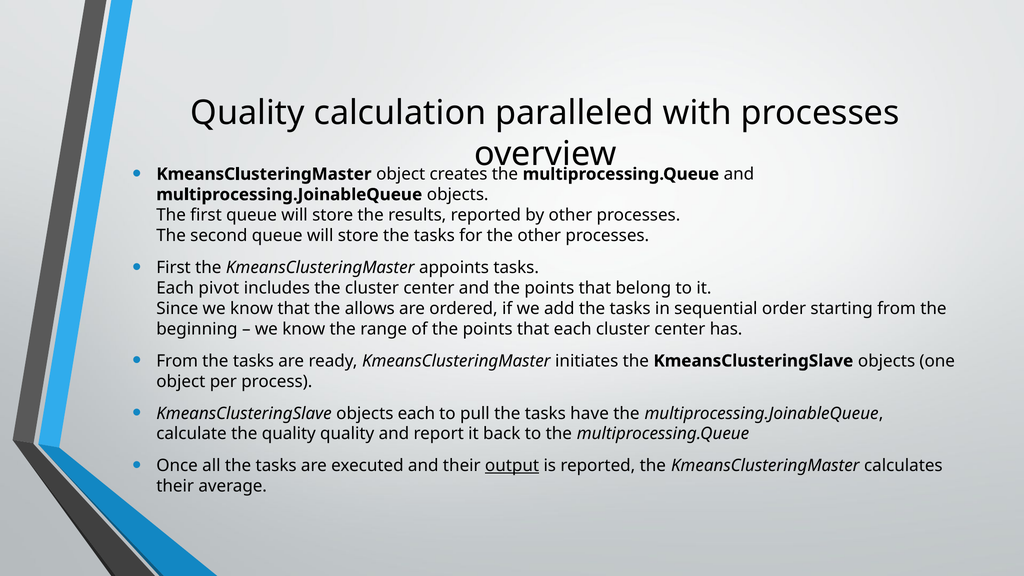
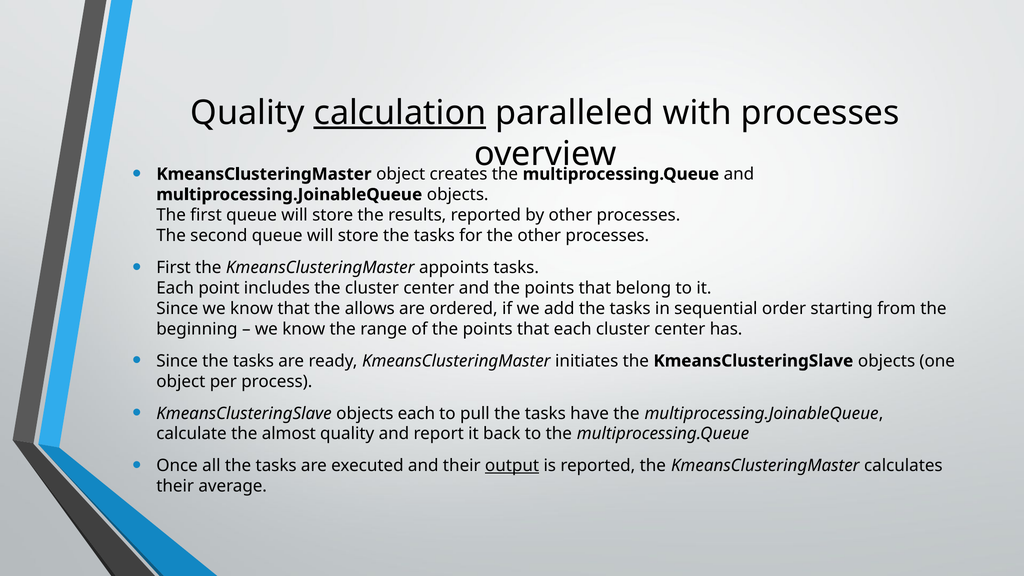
calculation underline: none -> present (400, 113)
pivot: pivot -> point (219, 288)
From: From -> Since (177, 361)
the quality: quality -> almost (289, 434)
